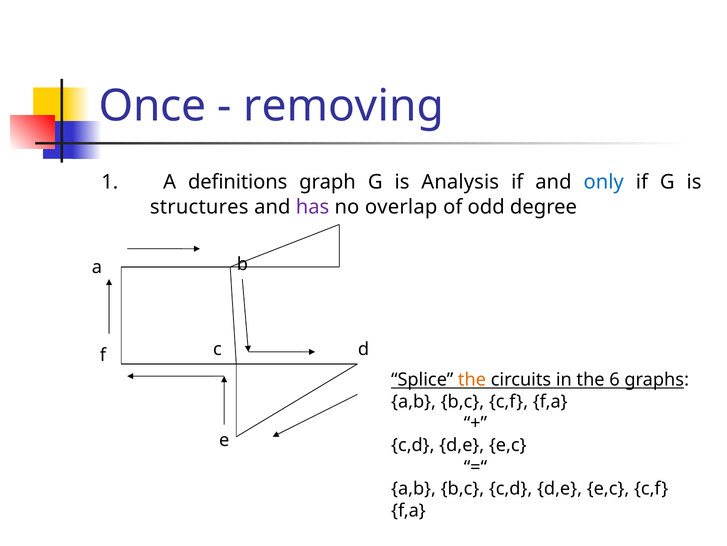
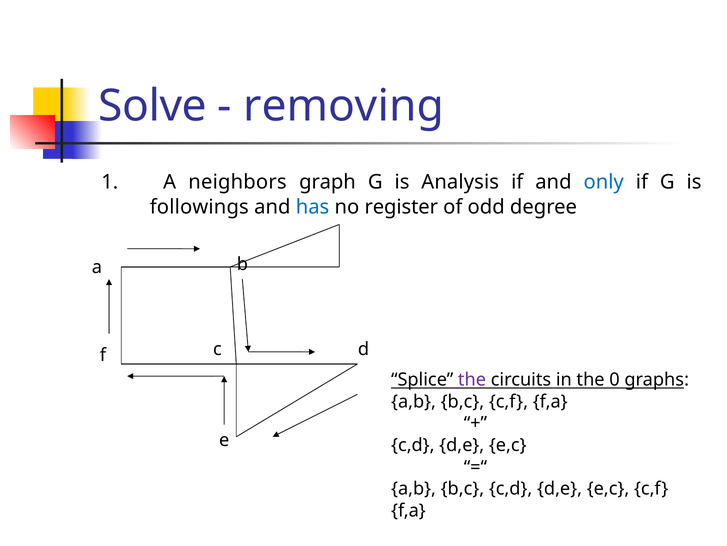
Once: Once -> Solve (152, 106)
definitions: definitions -> neighbors (237, 182)
structures: structures -> followings (199, 207)
has colour: purple -> blue (313, 207)
overlap: overlap -> register (401, 207)
the colour: orange -> purple (472, 379)
6: 6 -> 0 (614, 379)
